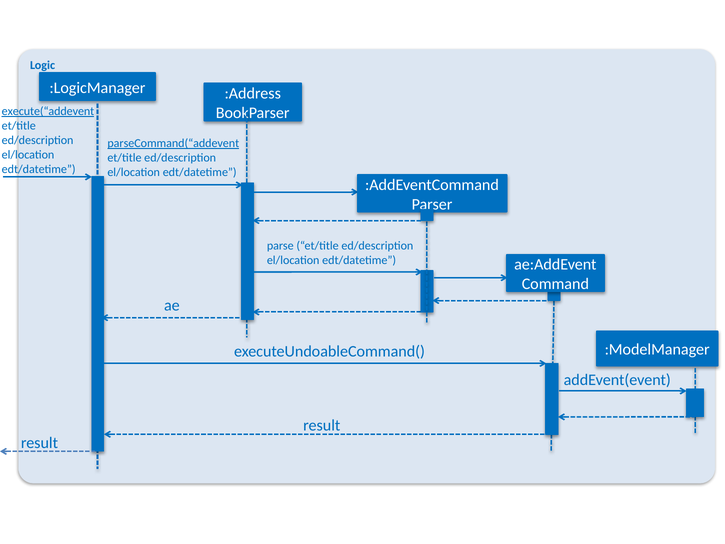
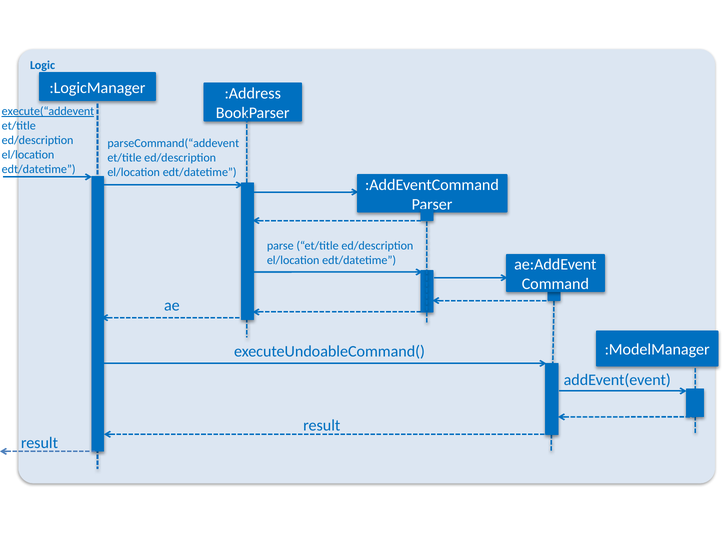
parseCommand(“addevent underline: present -> none (173, 143)
